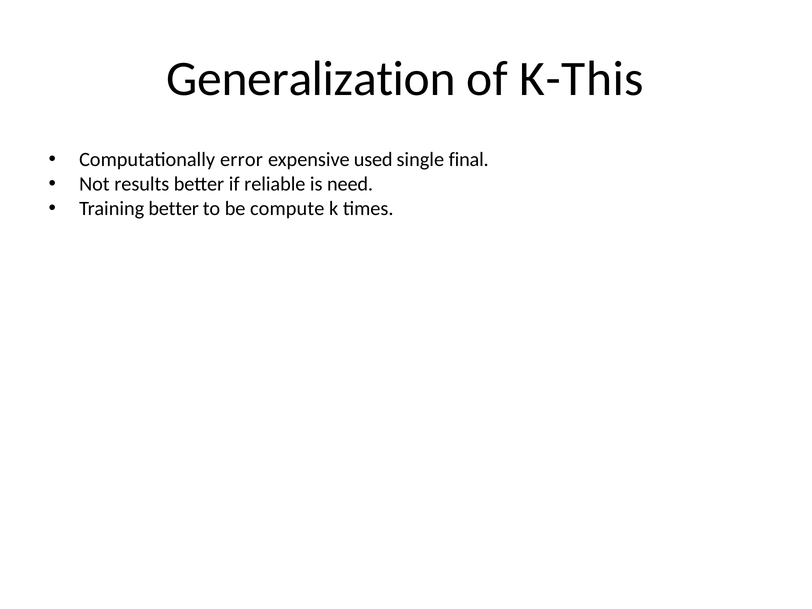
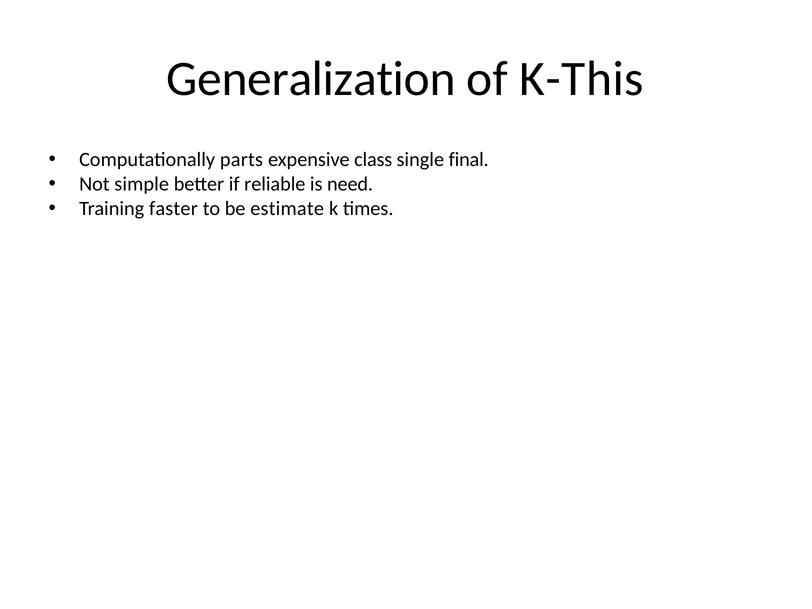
error: error -> parts (241, 160)
used: used -> class (373, 160)
results: results -> simple (142, 184)
Training better: better -> faster (173, 208)
compute: compute -> estimate (287, 208)
